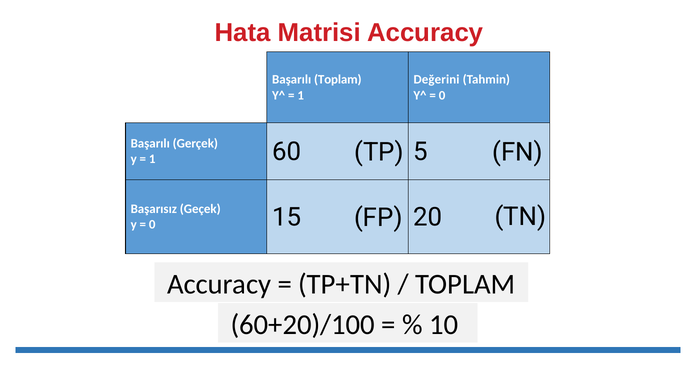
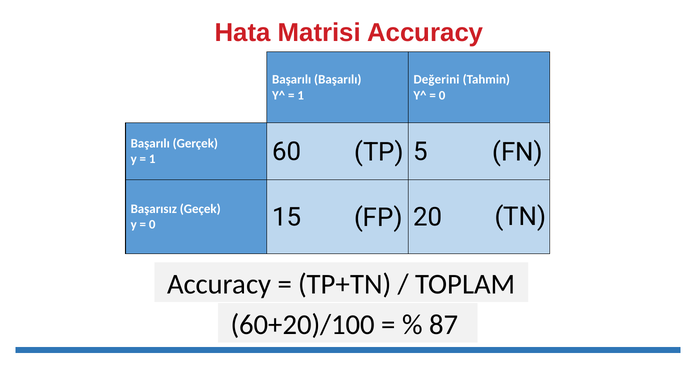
Başarılı Toplam: Toplam -> Başarılı (338, 79)
10: 10 -> 87 (444, 324)
